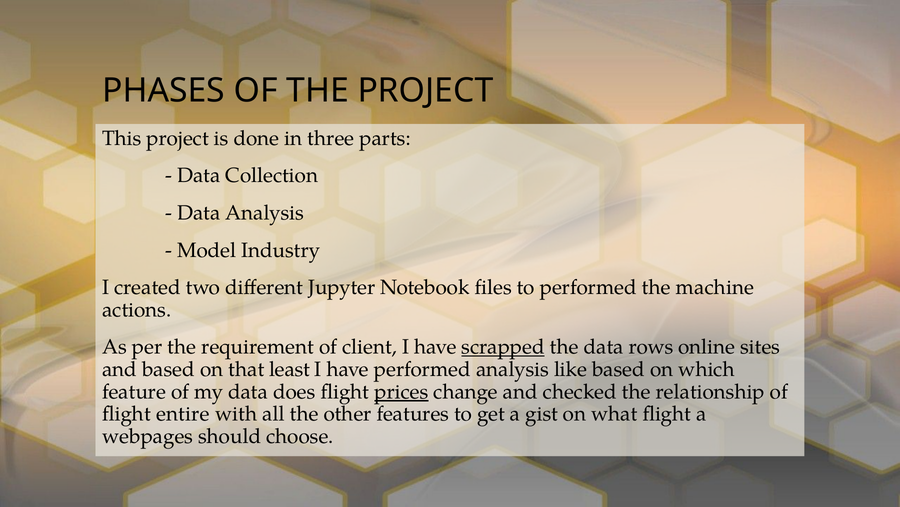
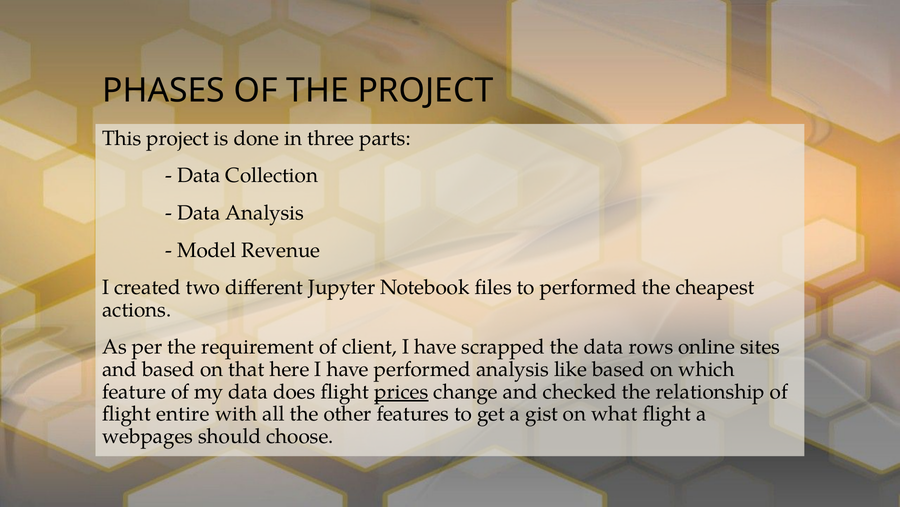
Industry: Industry -> Revenue (281, 250)
machine: machine -> cheapest (715, 287)
scrapped underline: present -> none (503, 347)
least: least -> here (289, 369)
